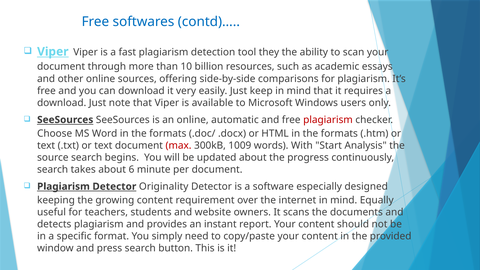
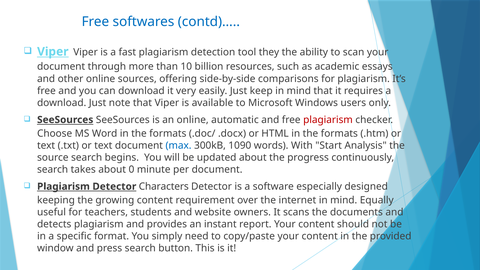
max colour: red -> blue (179, 145)
1009: 1009 -> 1090 (240, 145)
6: 6 -> 0 (131, 169)
Originality: Originality -> Characters (164, 187)
